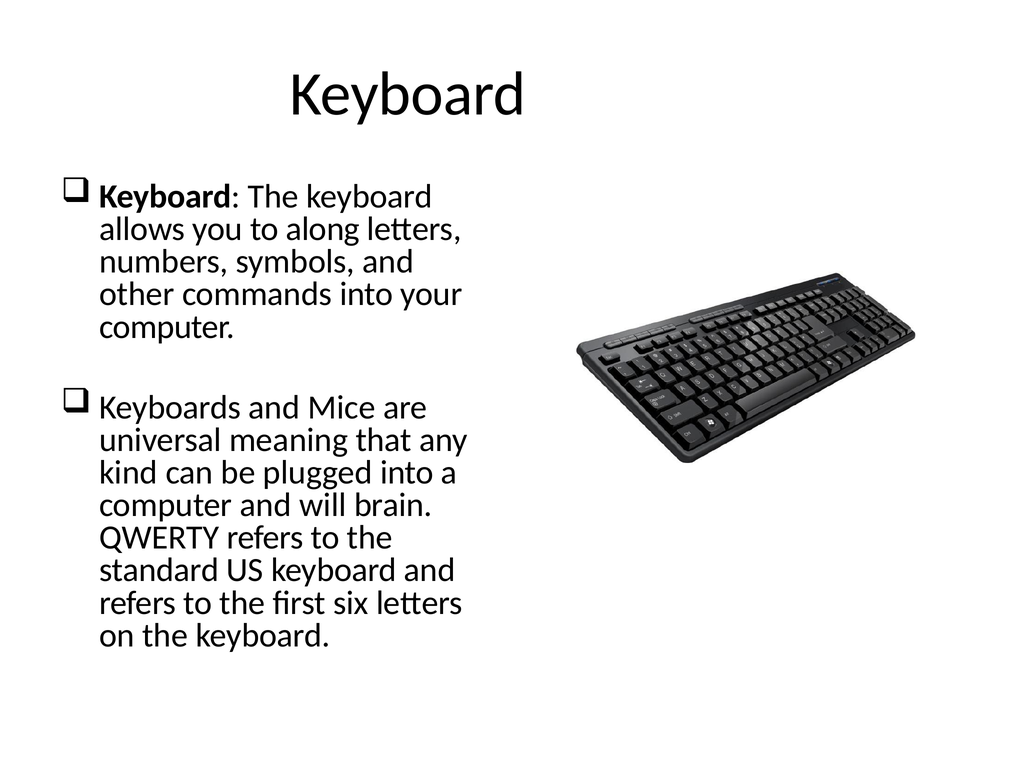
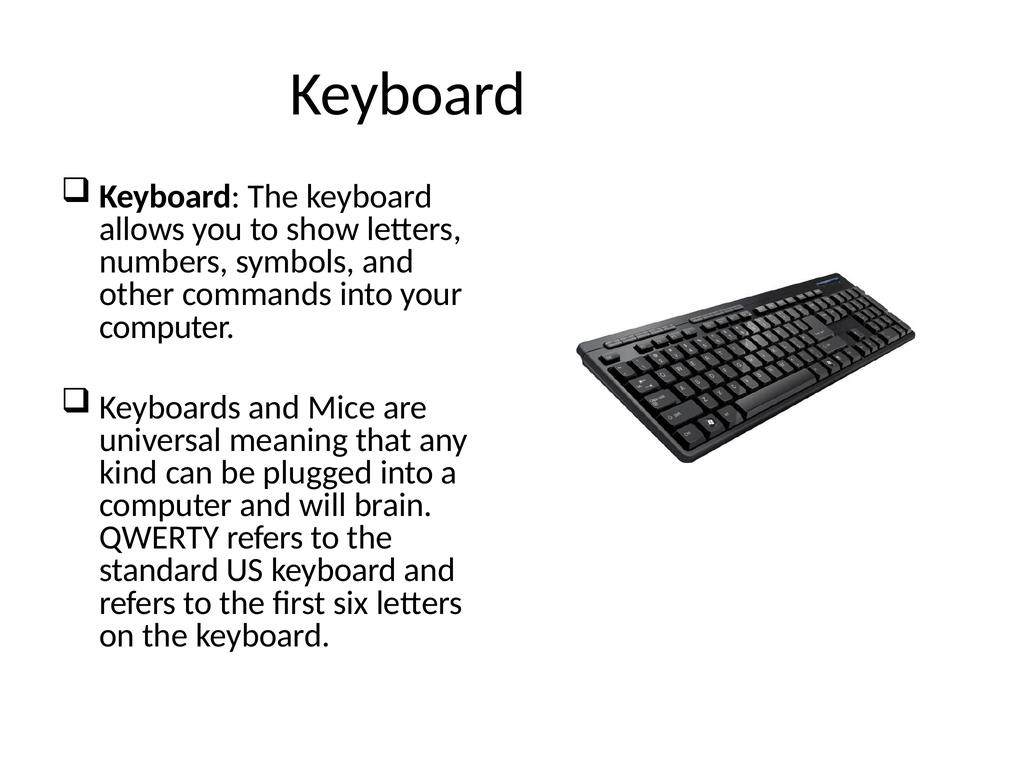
along: along -> show (323, 229)
